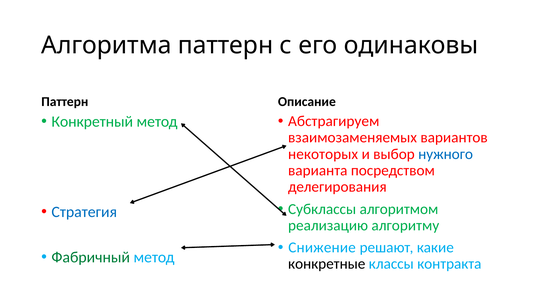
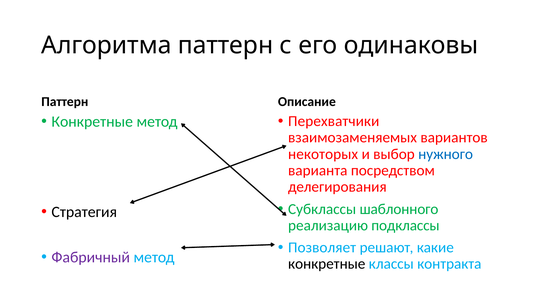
Конкретный: Конкретный -> Конкретные (92, 122)
Абстрагируем: Абстрагируем -> Перехватчики (334, 121)
алгоритмом: алгоритмом -> шаблонного (399, 209)
Стратегия colour: blue -> black (84, 212)
алгоритму: алгоритму -> подклассы (405, 226)
Снижение: Снижение -> Позволяет (322, 248)
Фабричный colour: green -> purple (91, 257)
